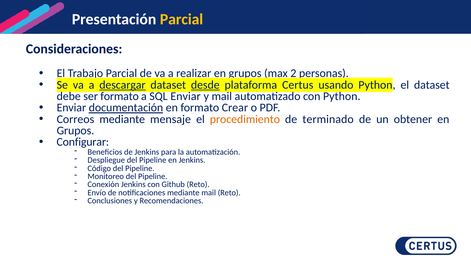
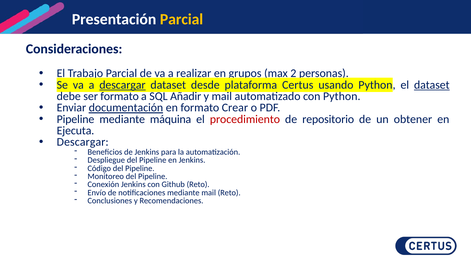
desde underline: present -> none (205, 85)
dataset underline: none -> present (432, 85)
SQL Enviar: Enviar -> Añadir (186, 96)
Correos: Correos -> Pipeline (76, 119)
mensaje: mensaje -> máquina (171, 119)
procedimiento colour: orange -> red (245, 119)
terminado: terminado -> repositorio (328, 119)
Grupos: Grupos -> Ejecuta (75, 131)
Configurar: Configurar -> Descargar (83, 142)
